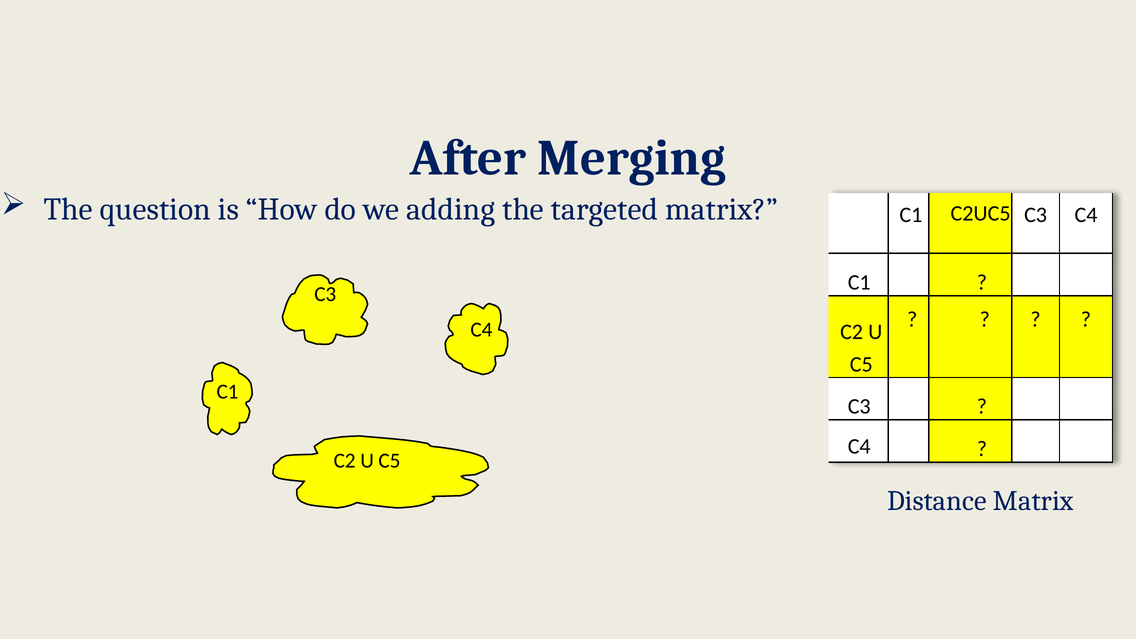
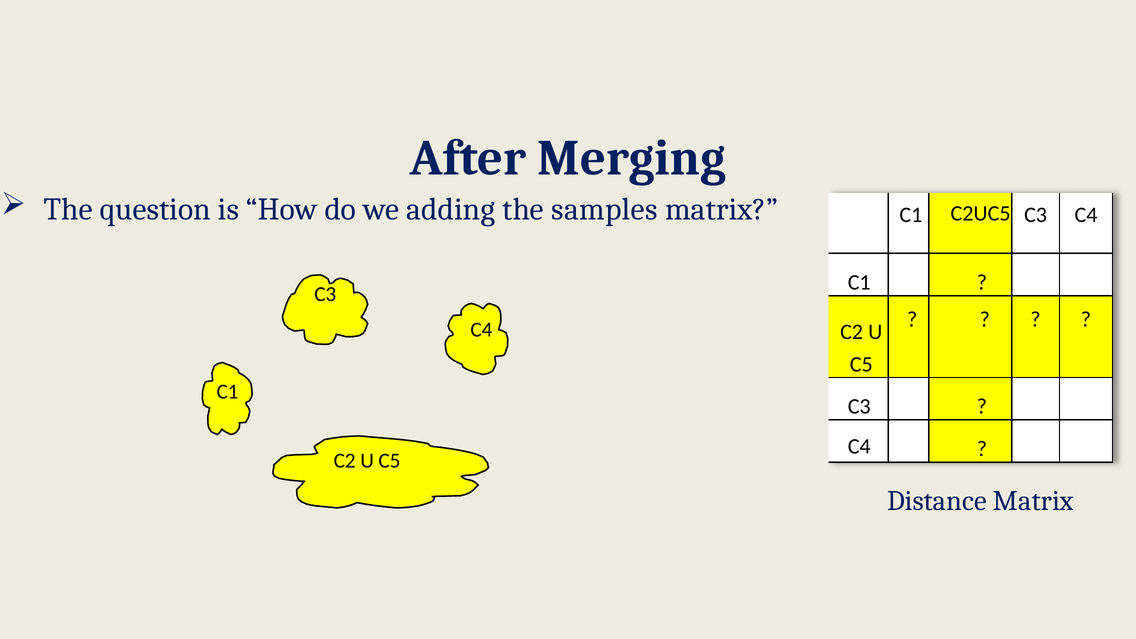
targeted: targeted -> samples (604, 209)
